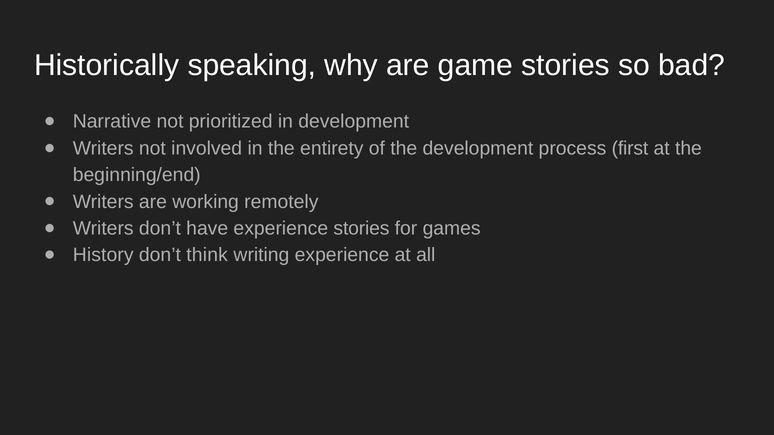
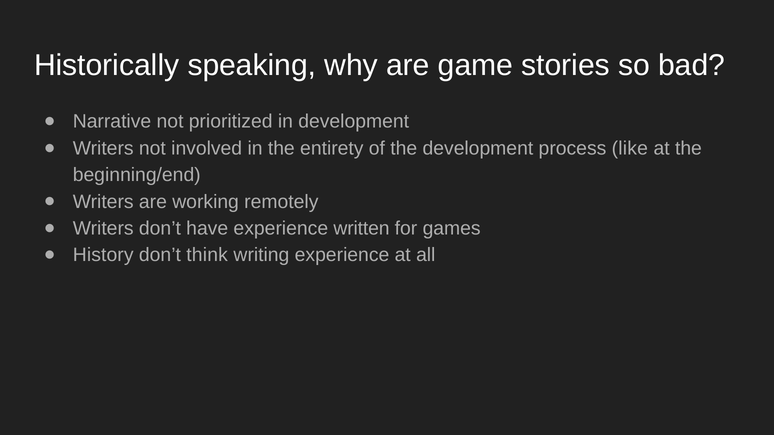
first: first -> like (630, 148)
experience stories: stories -> written (362, 228)
